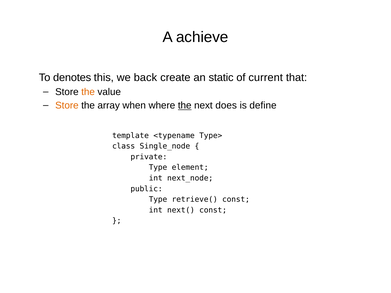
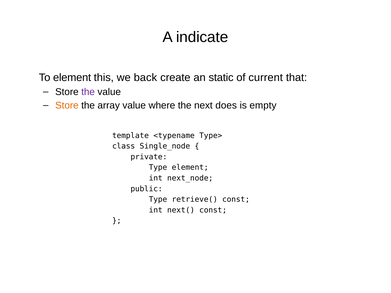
achieve: achieve -> indicate (202, 37)
To denotes: denotes -> element (72, 78)
the colour: orange -> purple (88, 92)
array when: when -> value (134, 106)
the underline: present -> none (185, 106)
define: define -> empty (263, 106)
